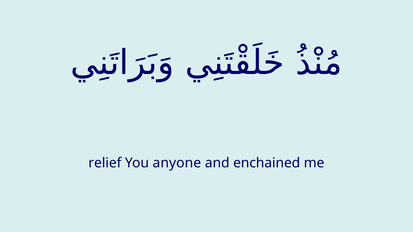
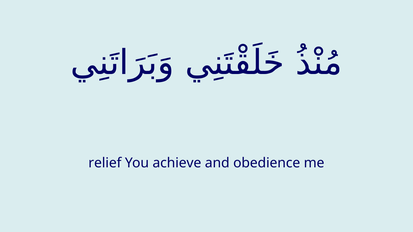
anyone: anyone -> achieve (177, 163)
enchained: enchained -> obedience (267, 163)
